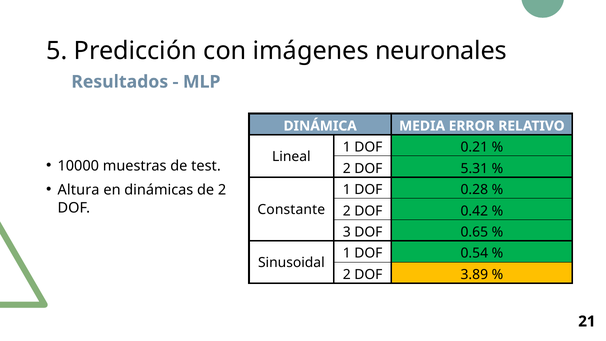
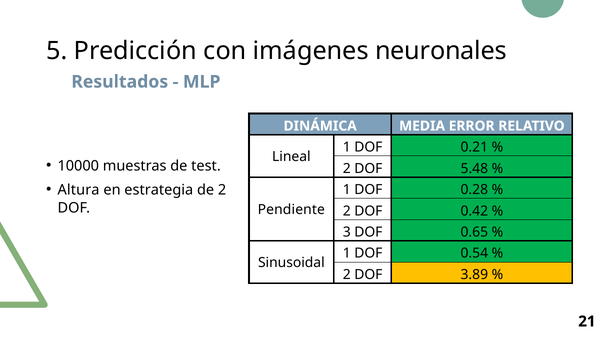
5.31: 5.31 -> 5.48 (474, 168)
dinámicas: dinámicas -> estrategia (159, 190)
Constante: Constante -> Pendiente (291, 210)
